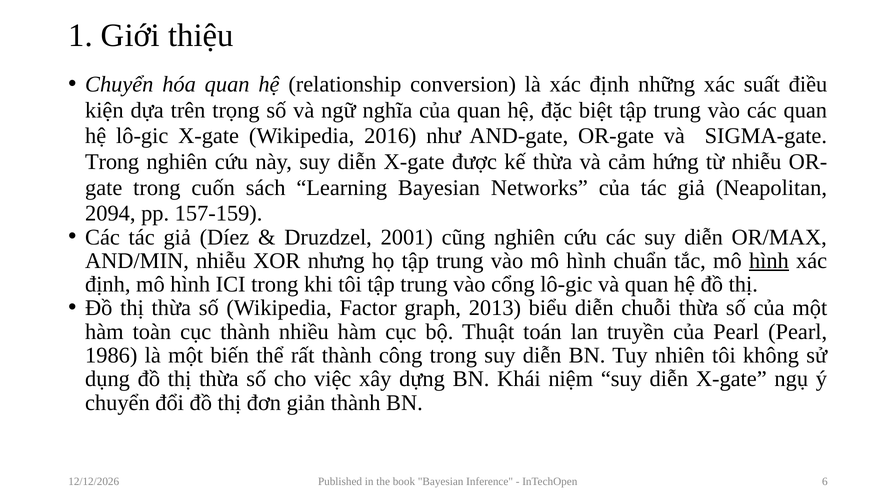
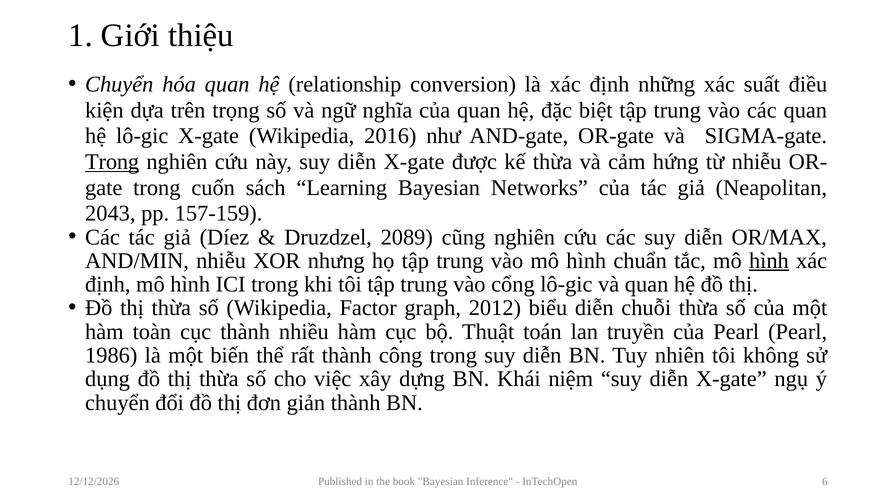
Trong underline: none -> present (112, 162)
2094: 2094 -> 2043 (110, 213)
2001: 2001 -> 2089 (407, 237)
2013: 2013 -> 2012 (495, 308)
